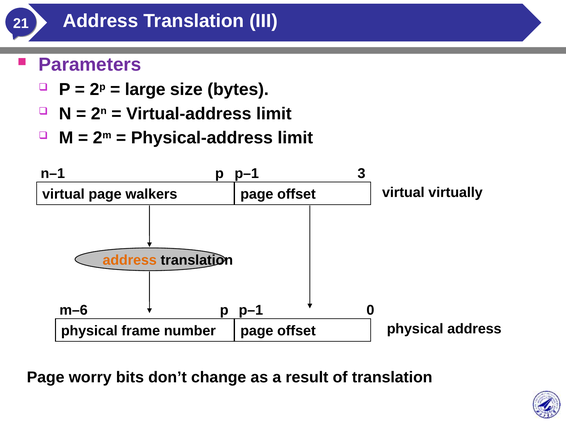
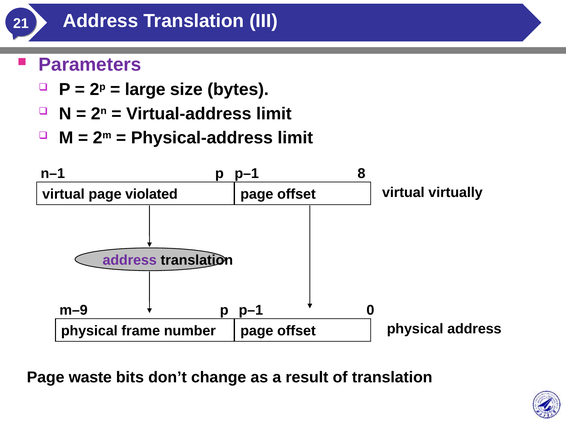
3: 3 -> 8 (362, 174)
walkers: walkers -> violated (151, 195)
address colour: orange -> purple (130, 261)
m–6: m–6 -> m–9 (74, 311)
worry: worry -> waste (90, 378)
